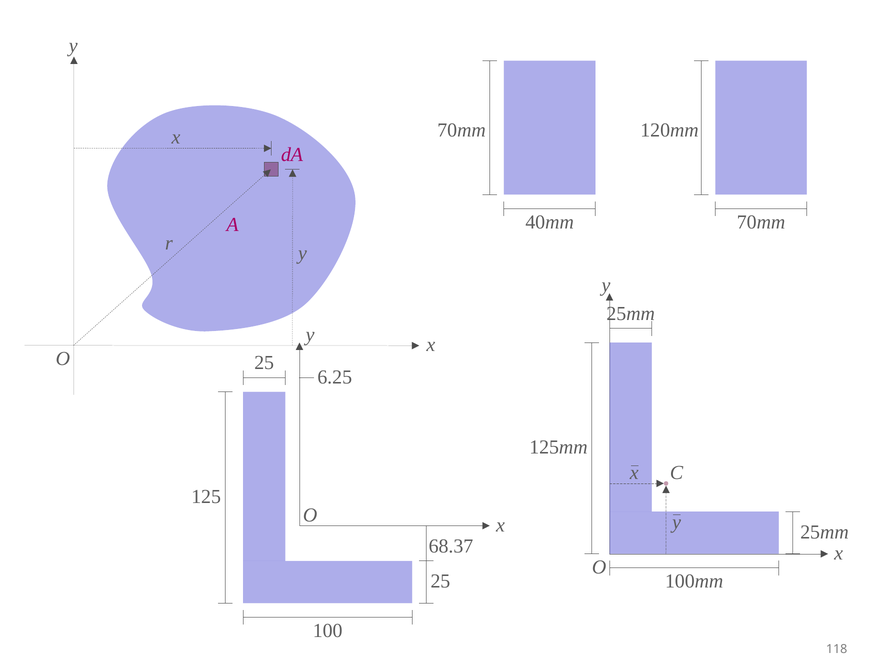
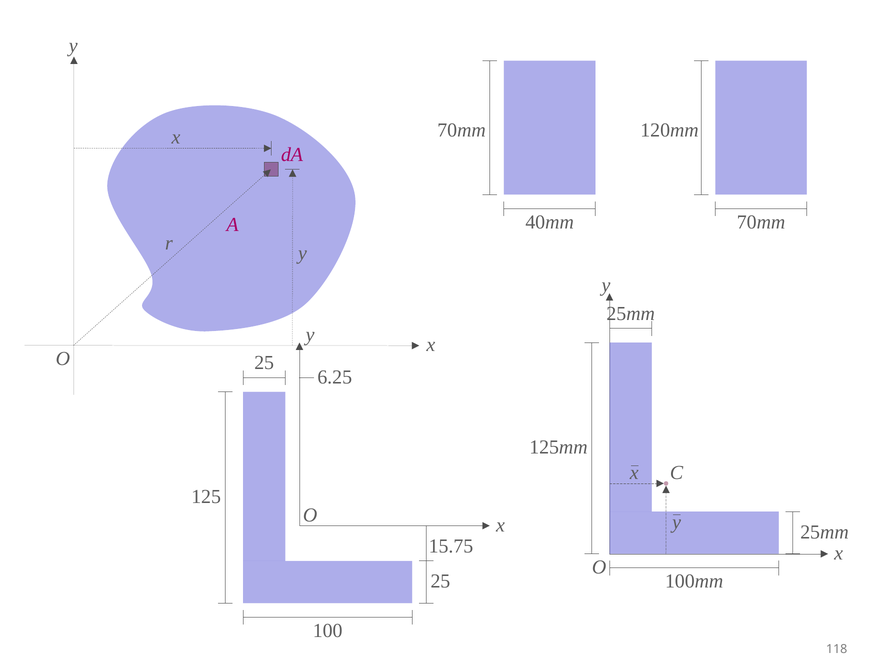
68.37: 68.37 -> 15.75 (451, 546)
